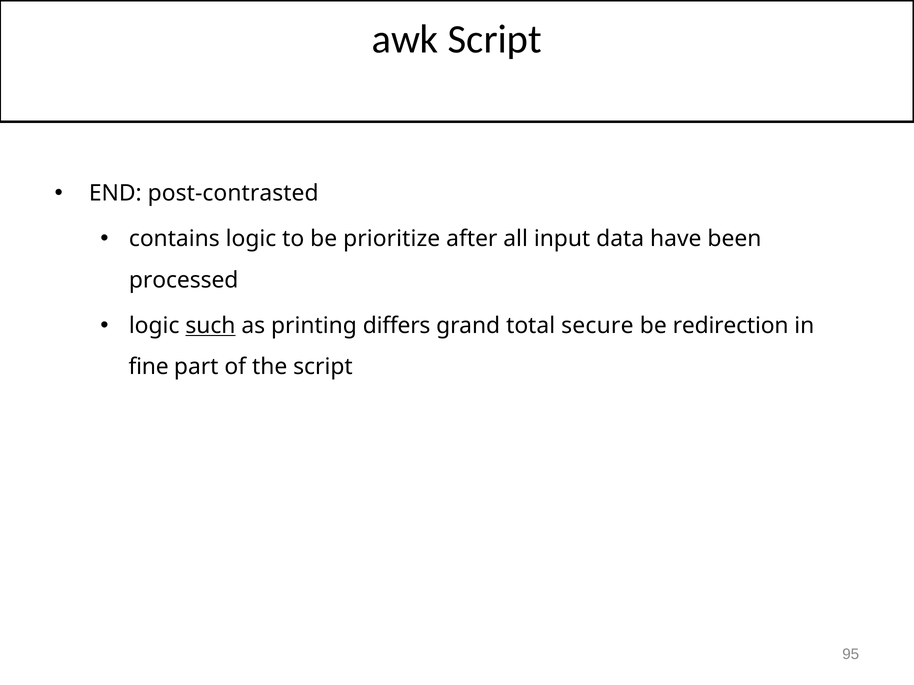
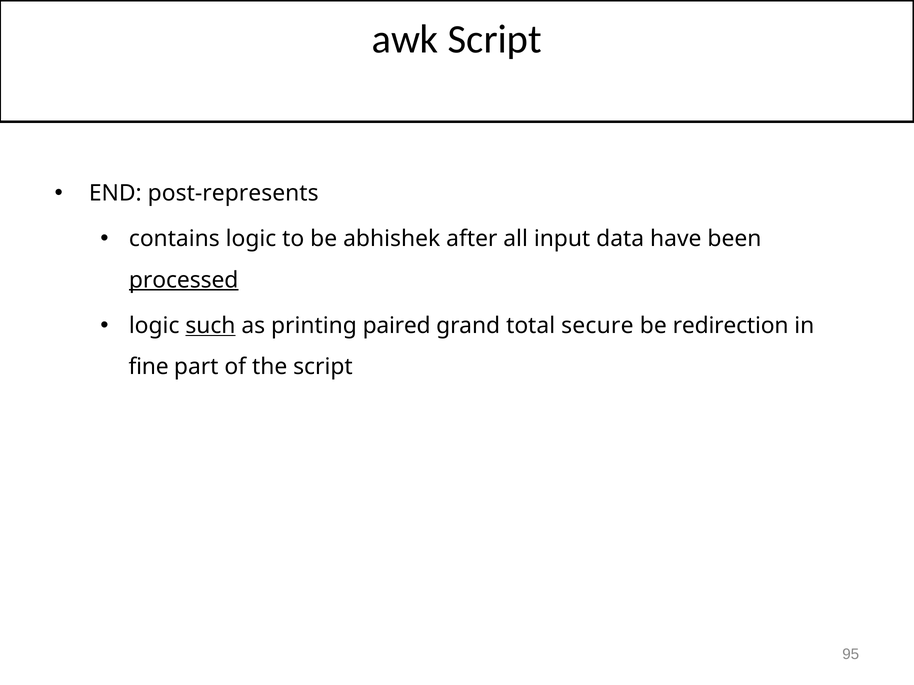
post-contrasted: post-contrasted -> post-represents (233, 193)
prioritize: prioritize -> abhishek (392, 239)
processed underline: none -> present (184, 280)
differs: differs -> paired (397, 326)
